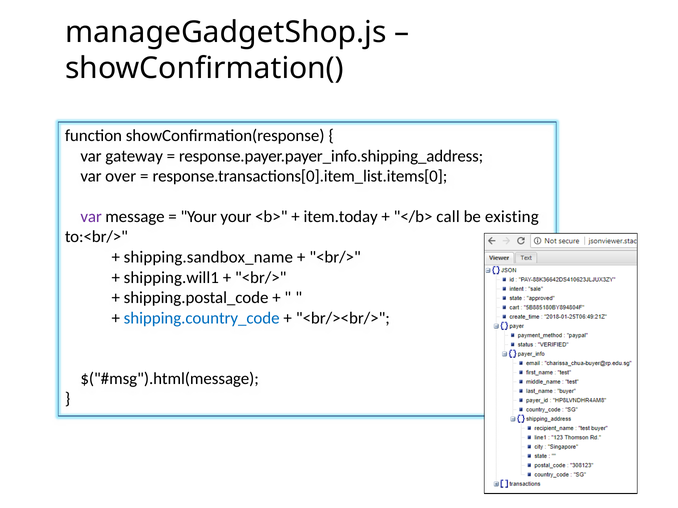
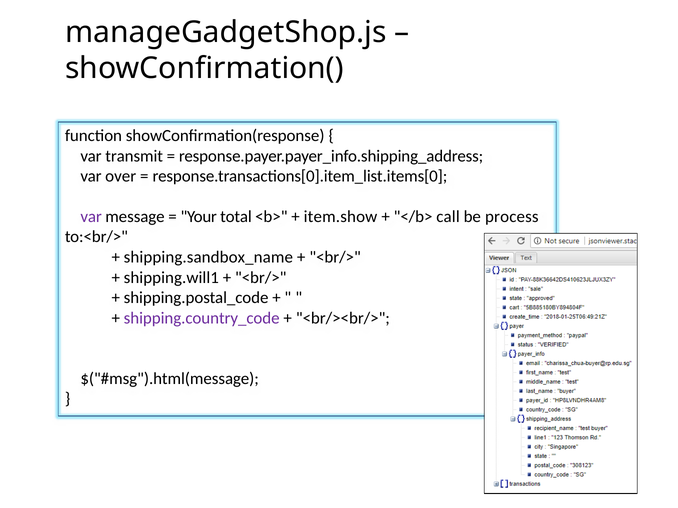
gateway: gateway -> transmit (134, 156)
Your your: your -> total (236, 217)
item.today: item.today -> item.show (341, 217)
existing: existing -> process (512, 217)
shipping.country_code colour: blue -> purple (202, 318)
